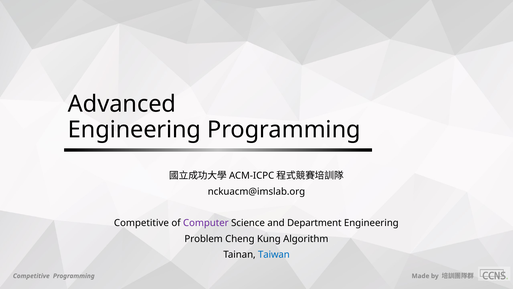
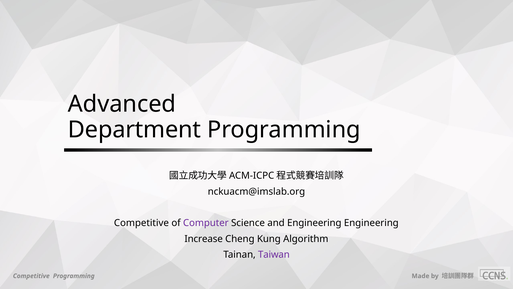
Engineering: Engineering -> Department (135, 129)
and Department: Department -> Engineering (314, 223)
Problem: Problem -> Increase (204, 238)
Taiwan colour: blue -> purple (274, 254)
